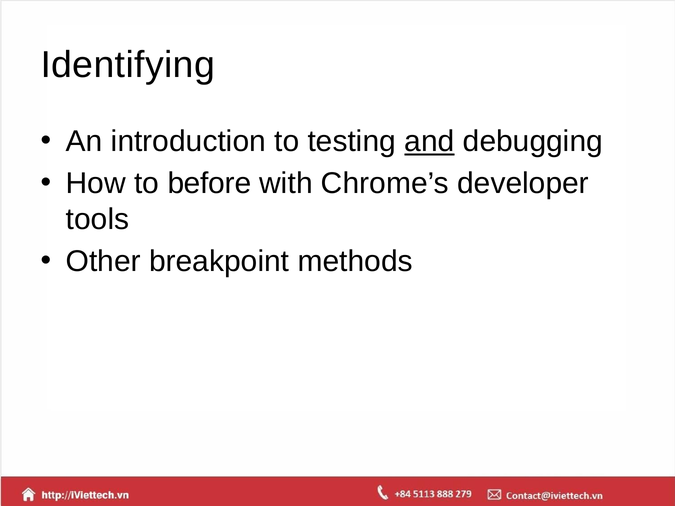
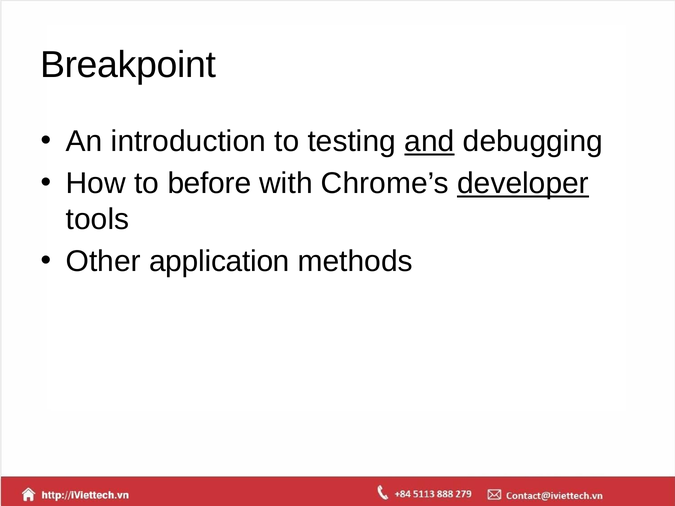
Identifying: Identifying -> Breakpoint (128, 65)
developer underline: none -> present (523, 184)
breakpoint: breakpoint -> application (219, 262)
